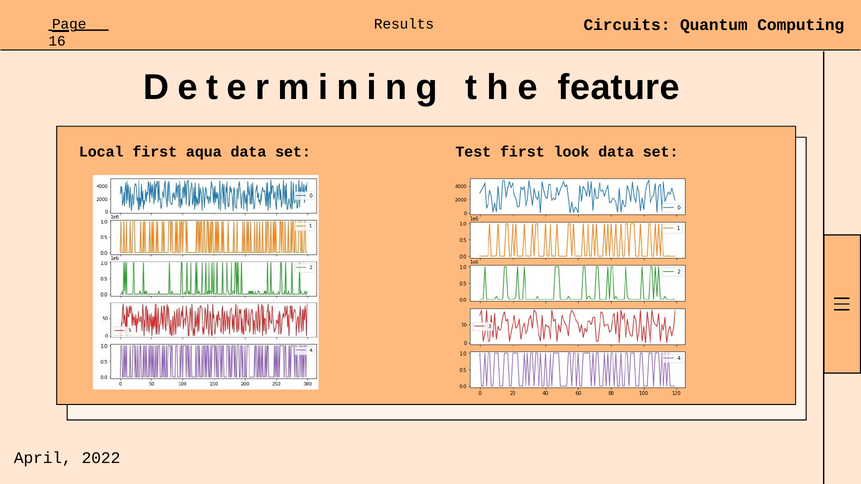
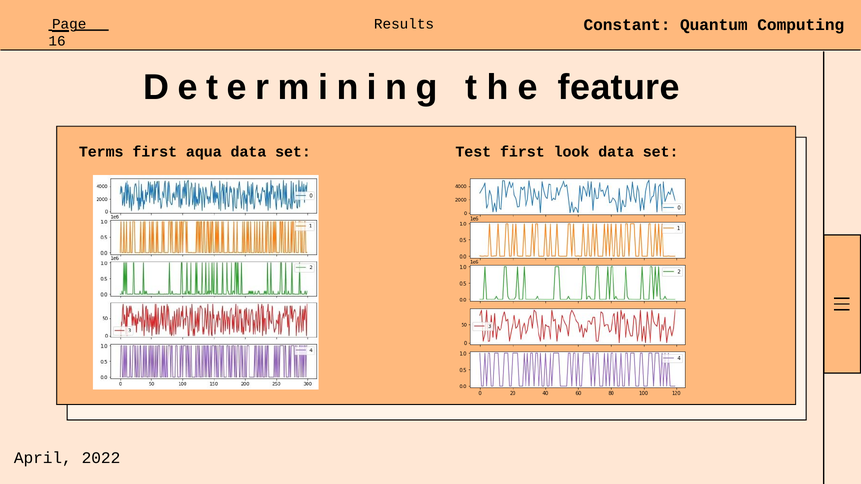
Circuits: Circuits -> Constant (627, 25)
Local: Local -> Terms (101, 152)
